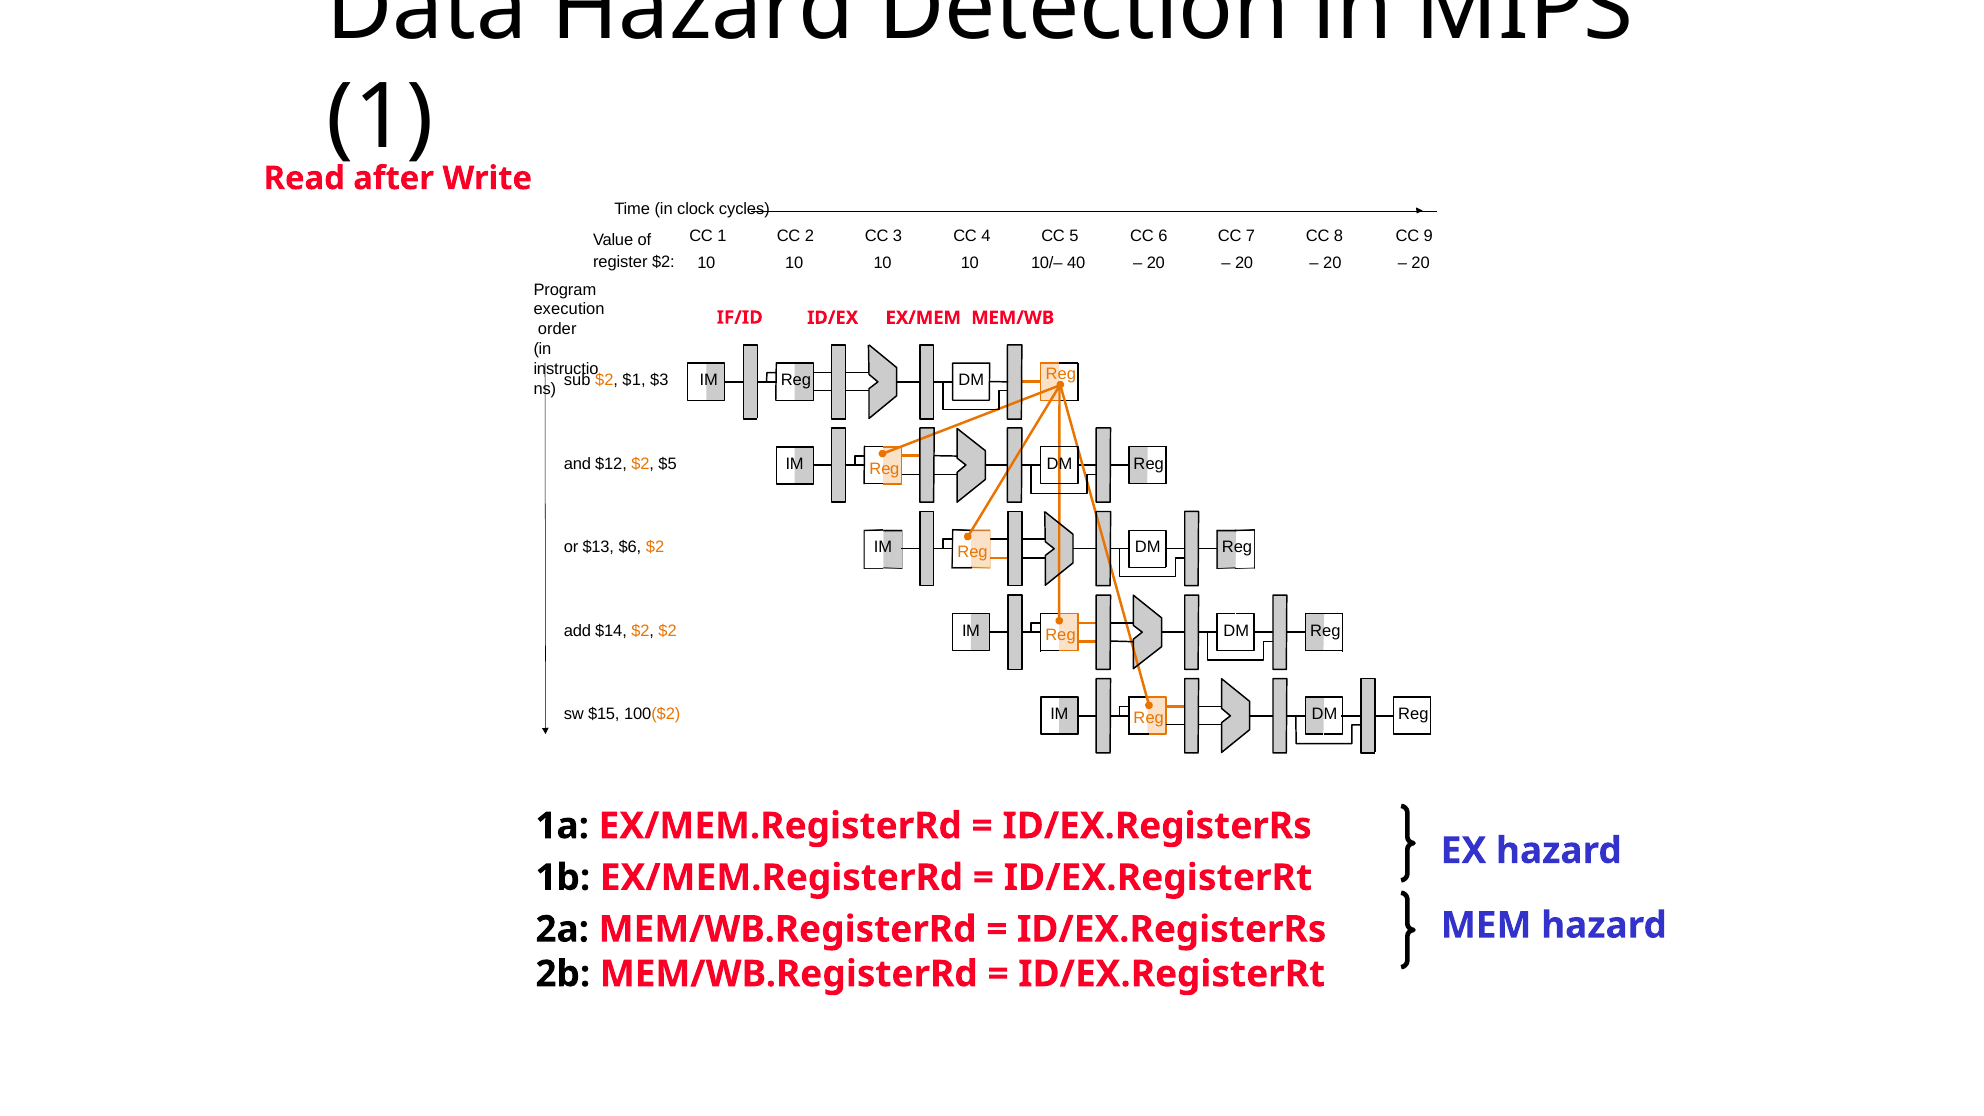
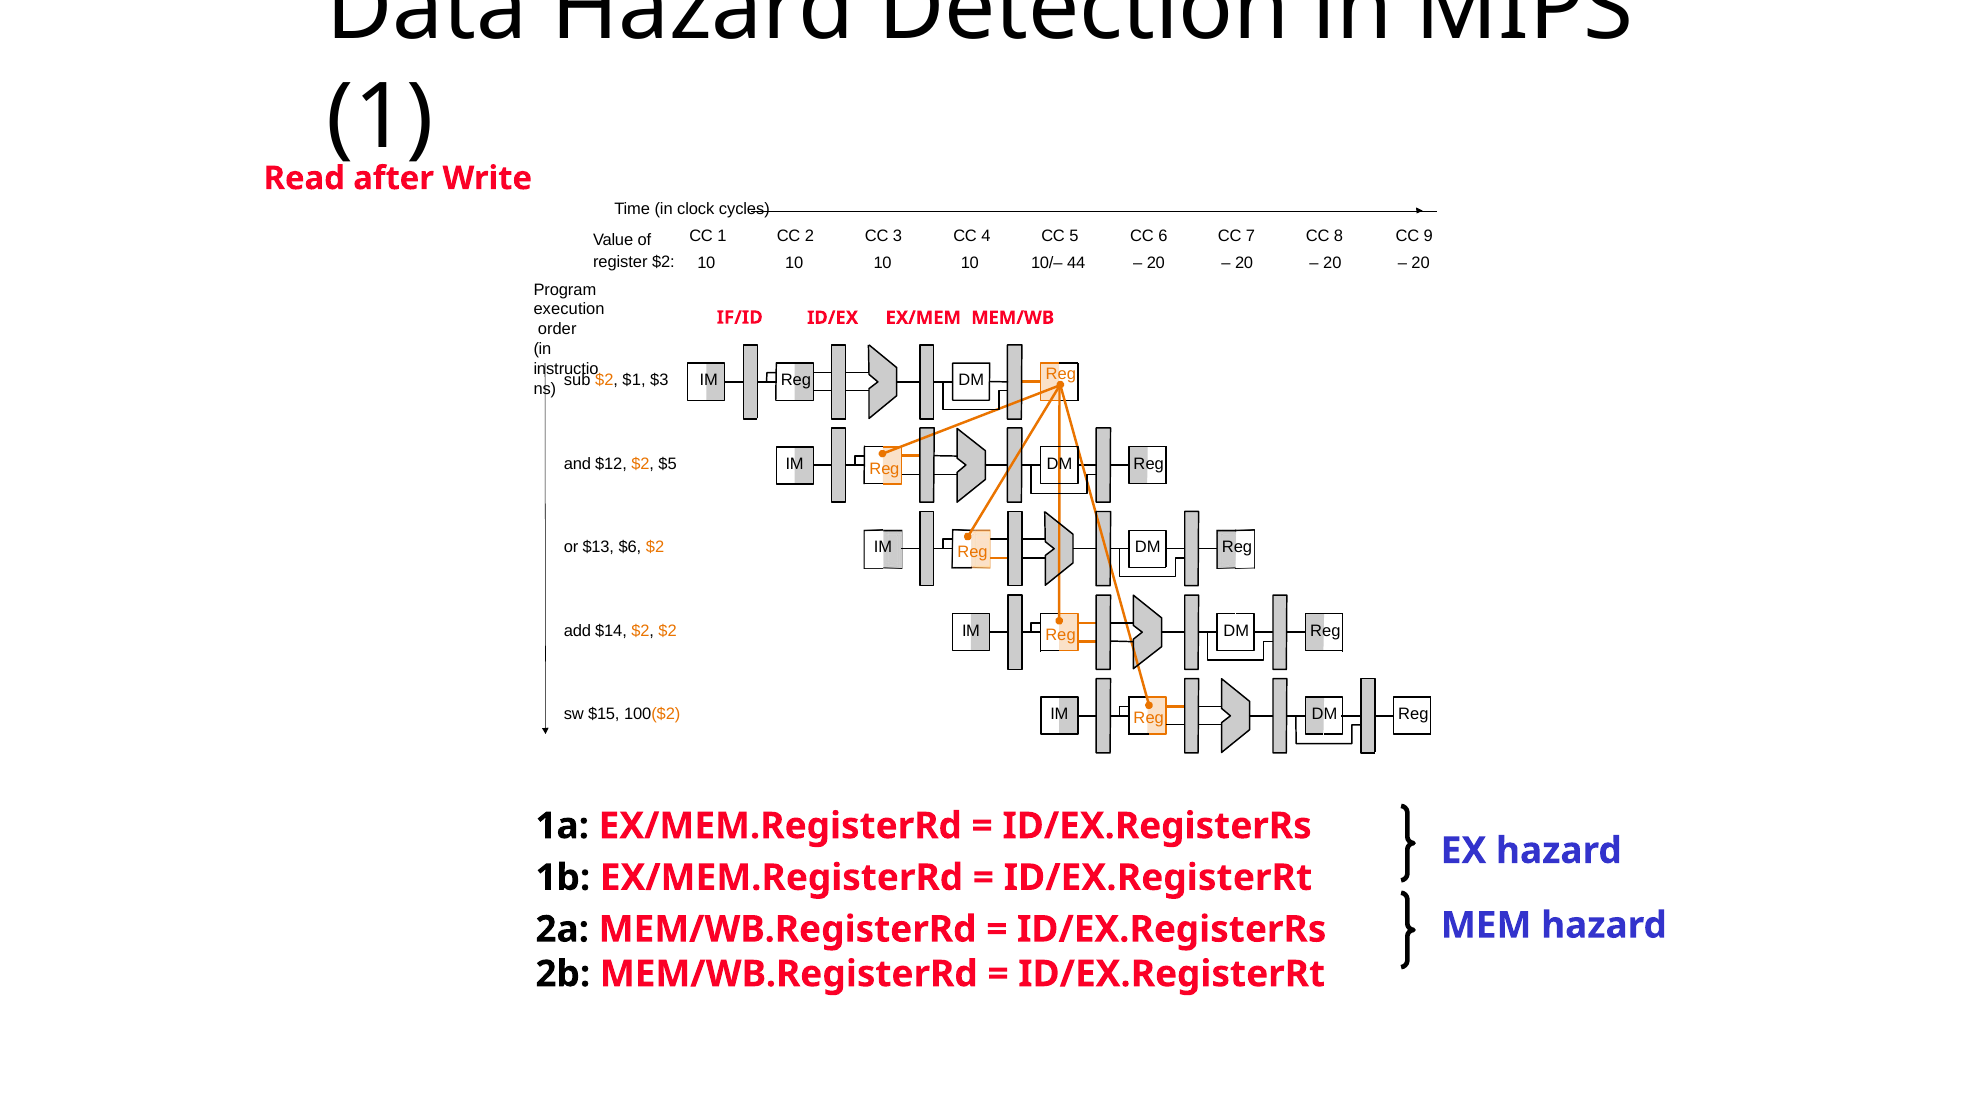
40: 40 -> 44 (1076, 263)
